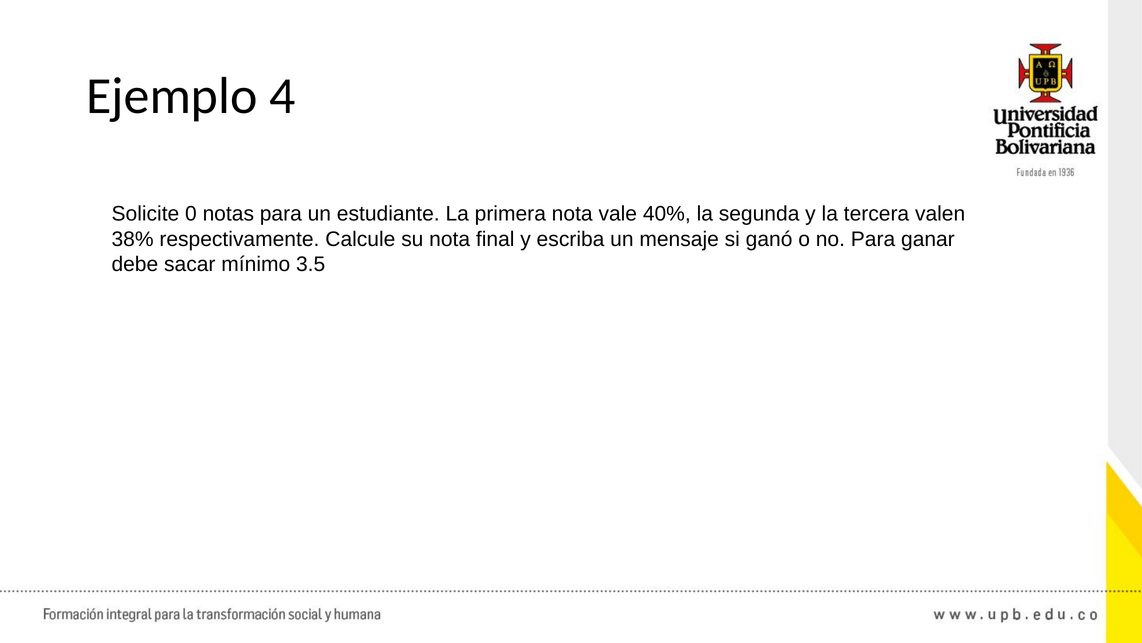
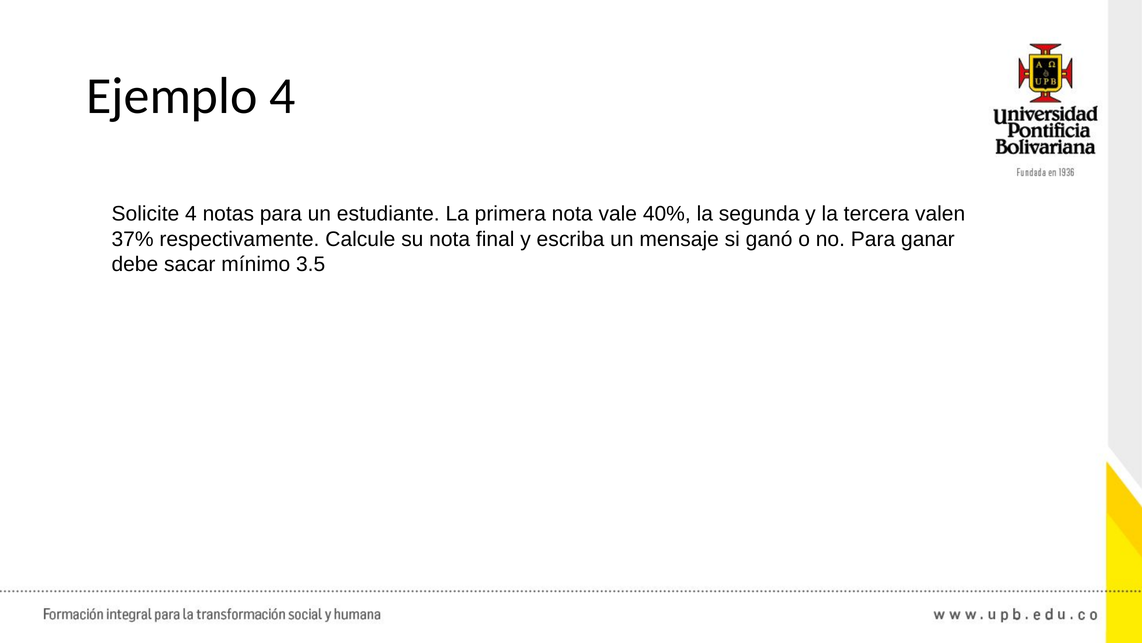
Solicite 0: 0 -> 4 (191, 214)
38%: 38% -> 37% (133, 239)
